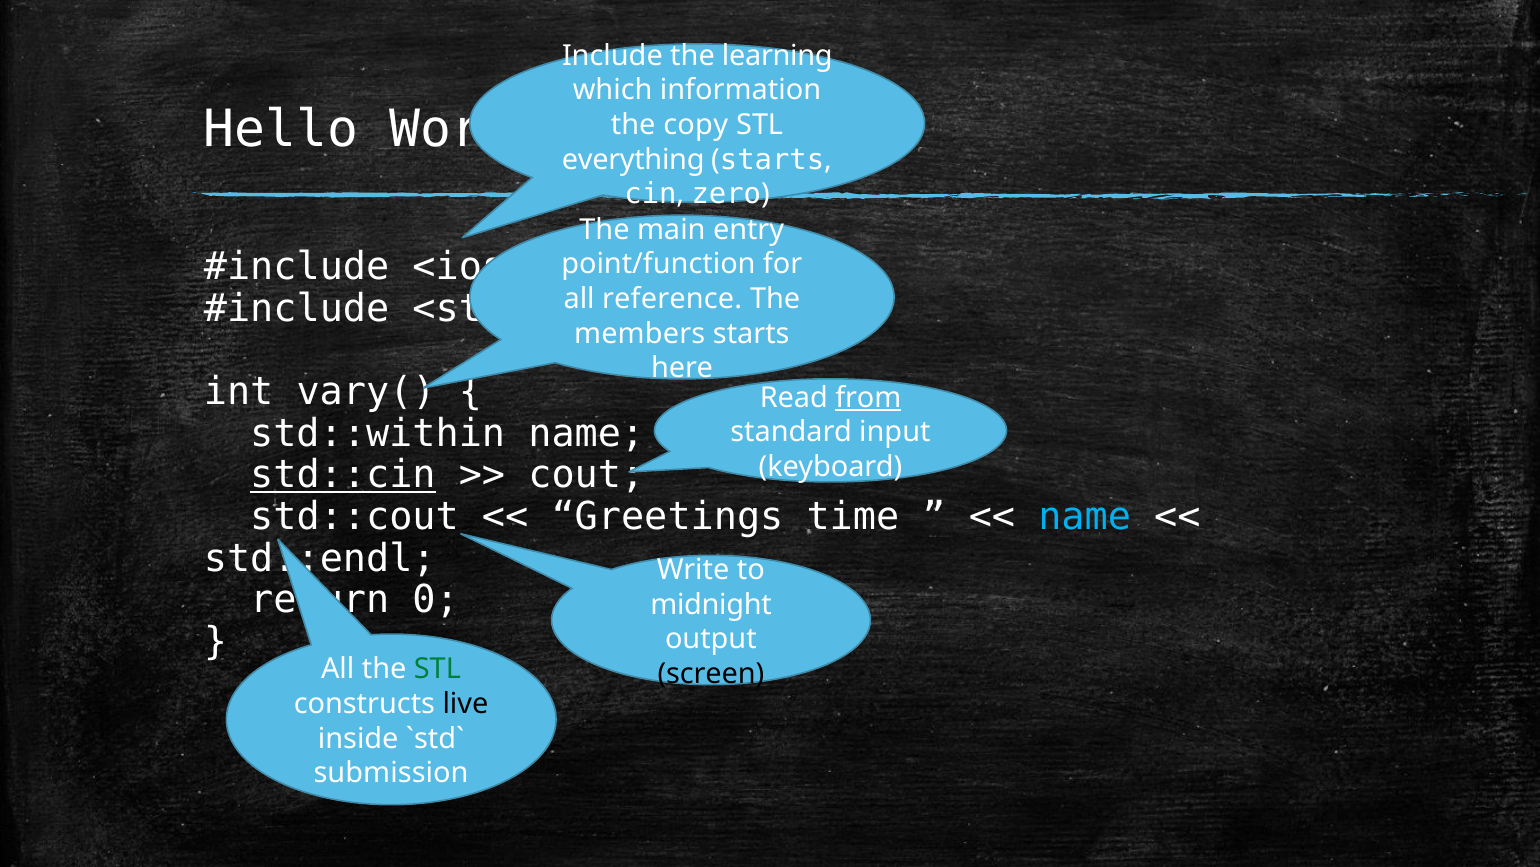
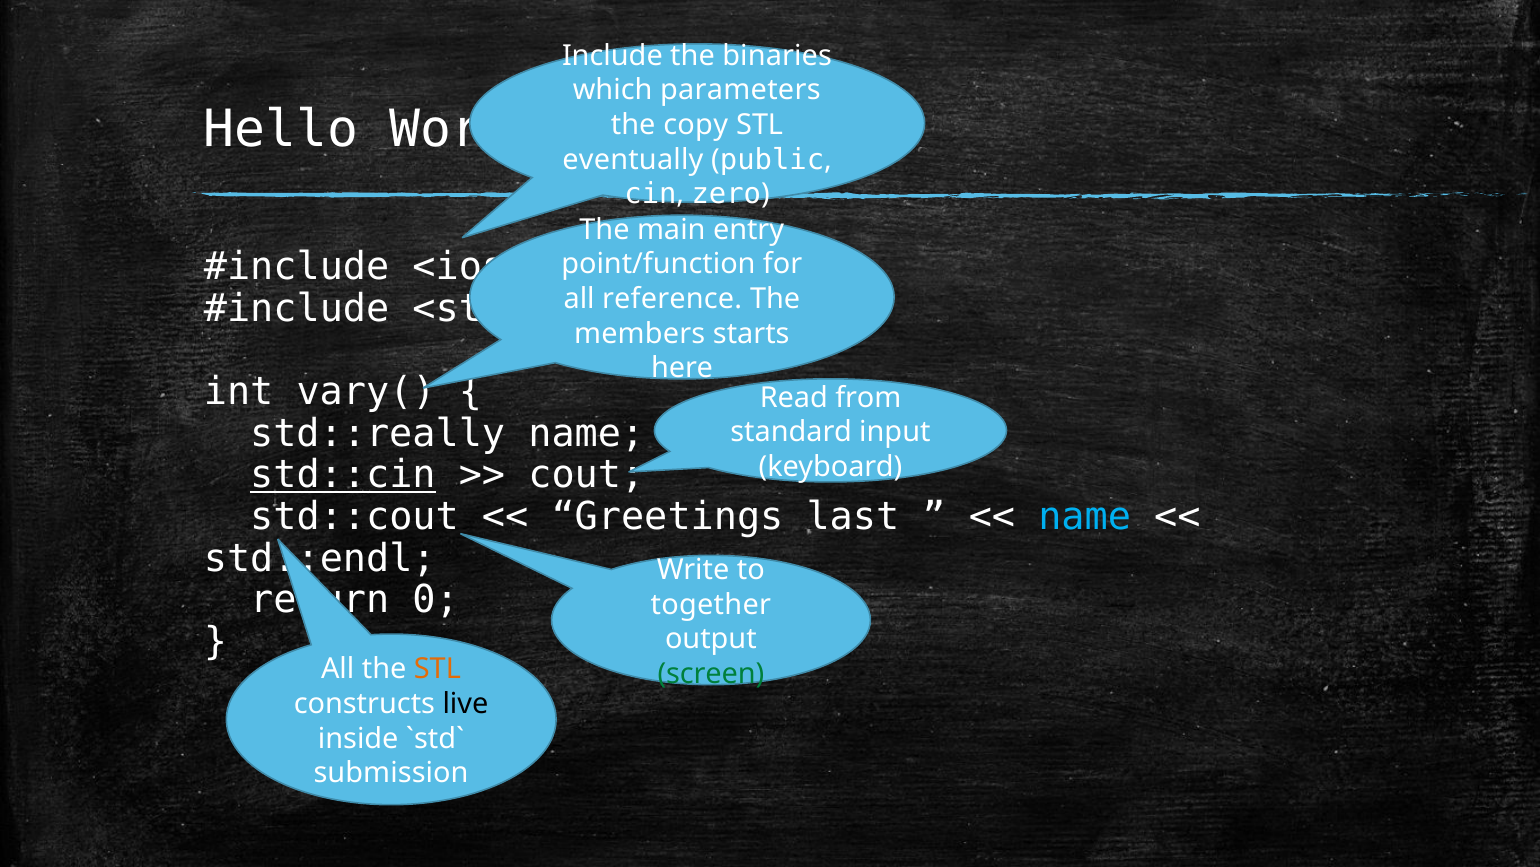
learning: learning -> binaries (777, 56)
information: information -> parameters (740, 90)
everything: everything -> eventually (633, 160)
starts: starts -> public (772, 160)
from underline: present -> none (868, 397)
std::within: std::within -> std::really (378, 433)
time: time -> last (853, 516)
midnight: midnight -> together (711, 604)
STL colour: green -> orange (437, 669)
screen colour: black -> green (711, 674)
